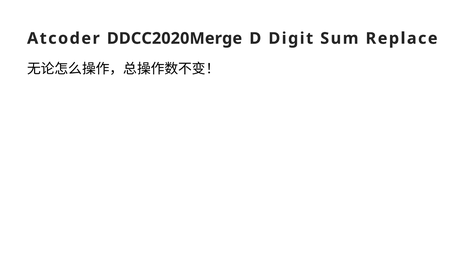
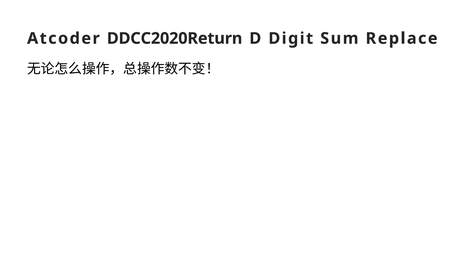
DDCC2020Merge: DDCC2020Merge -> DDCC2020Return (175, 38)
